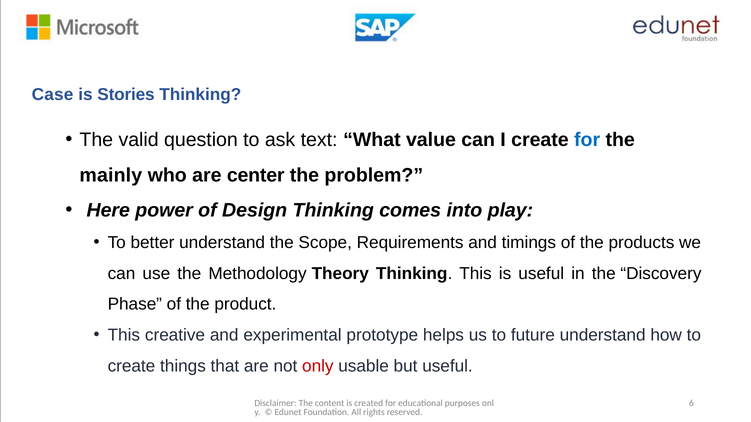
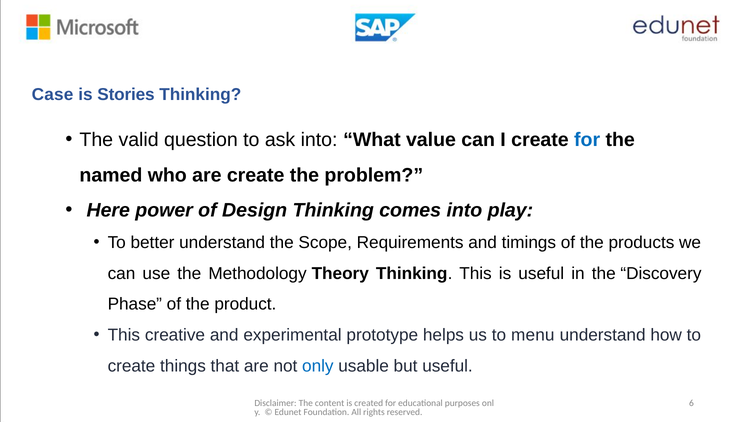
ask text: text -> into (319, 140)
mainly: mainly -> named (111, 175)
are center: center -> create (256, 175)
future: future -> menu (533, 336)
only colour: red -> blue (318, 367)
